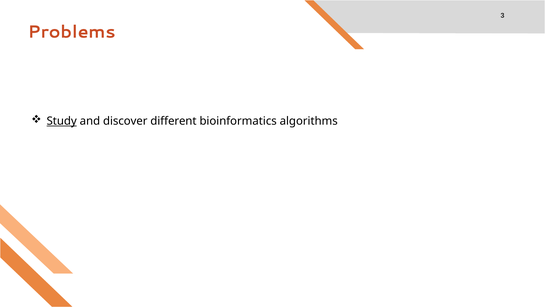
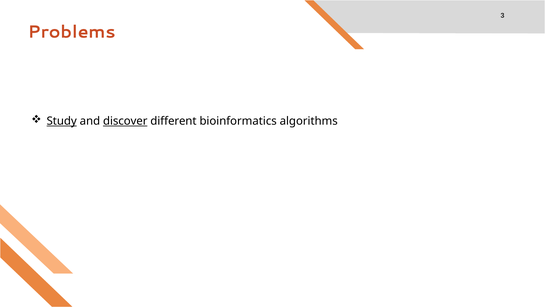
discover underline: none -> present (125, 121)
